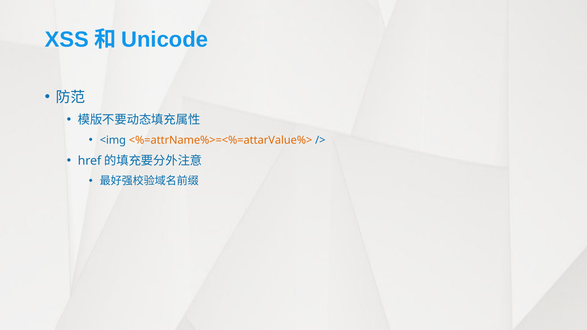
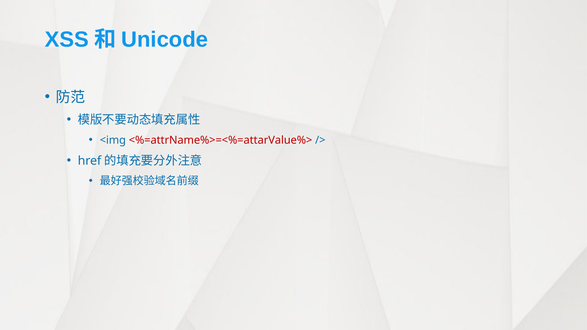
<%=attrName%>=<%=attarValue%> colour: orange -> red (221, 140)
